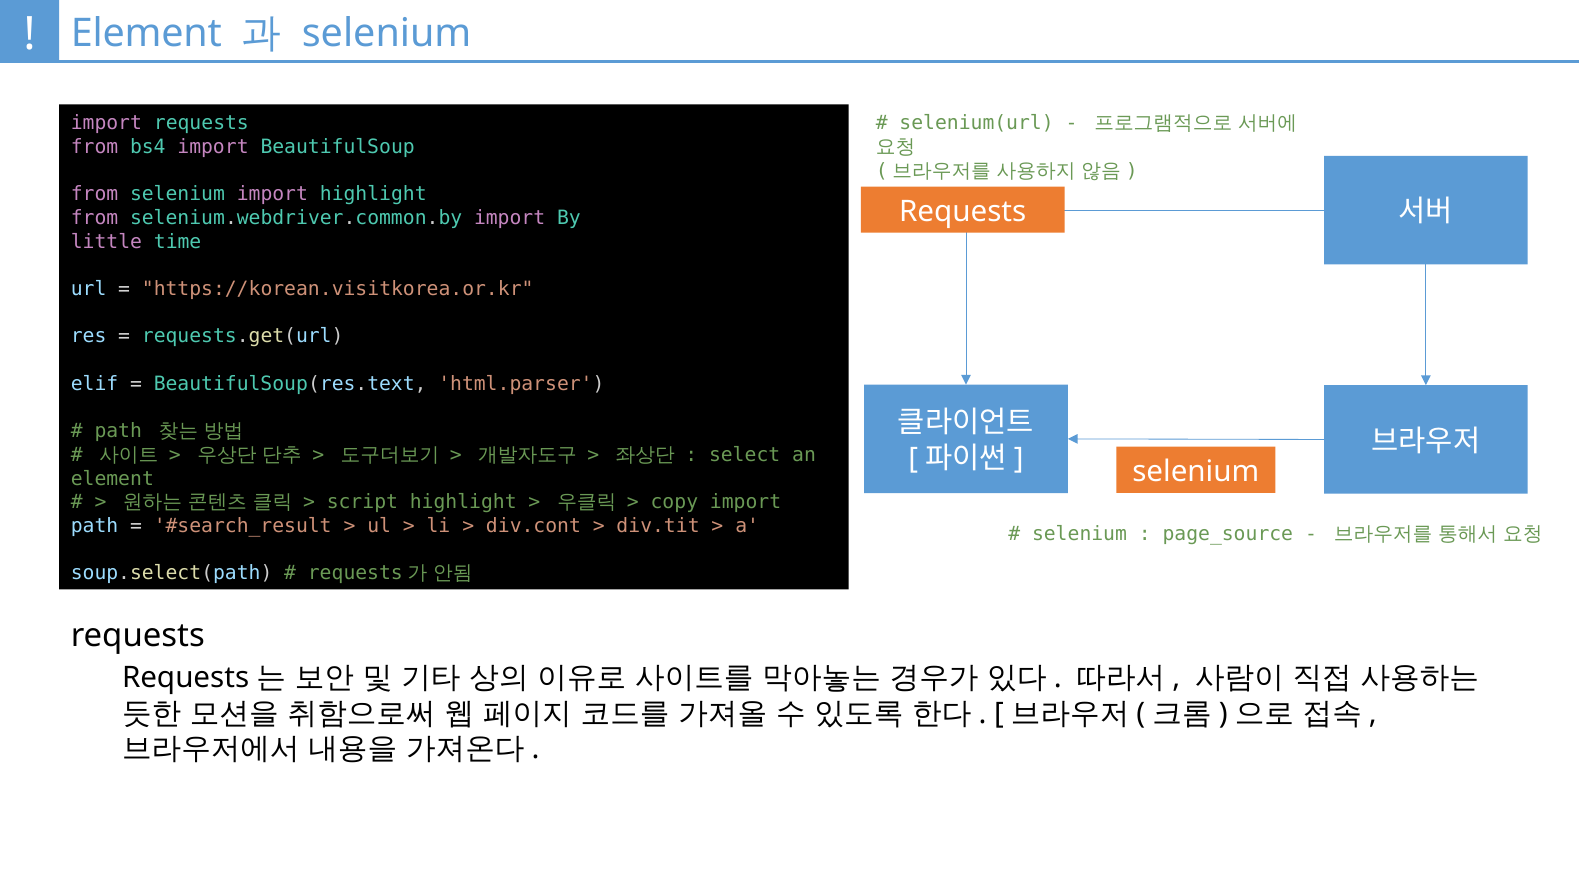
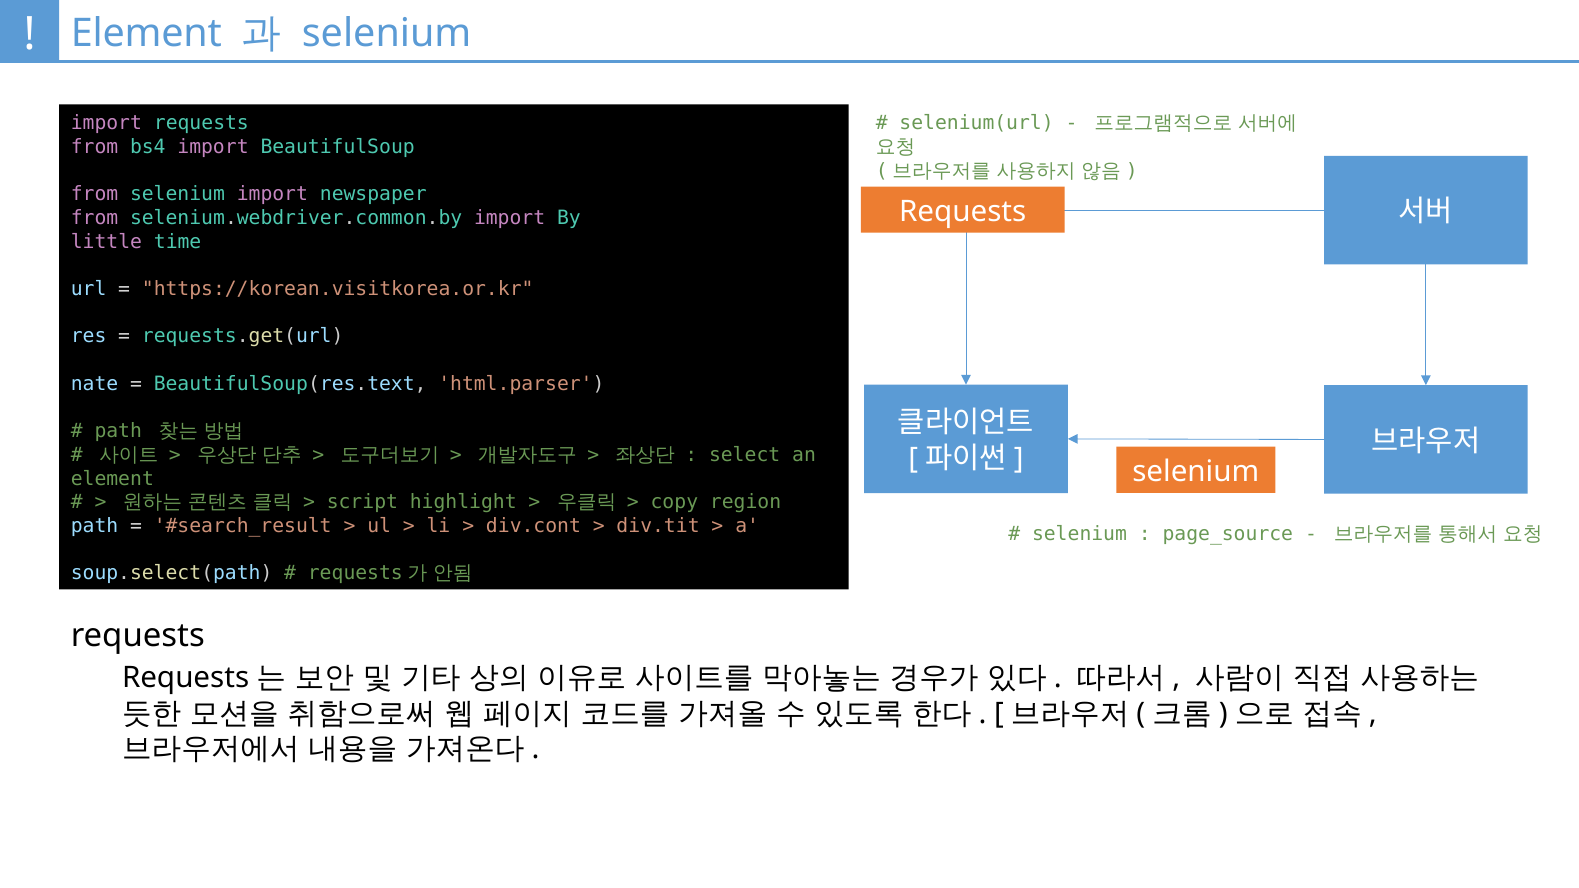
import highlight: highlight -> newspaper (373, 194)
elif: elif -> nate (95, 384)
copy import: import -> region (746, 502)
